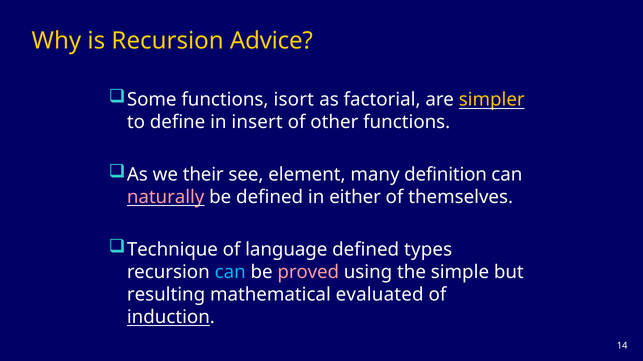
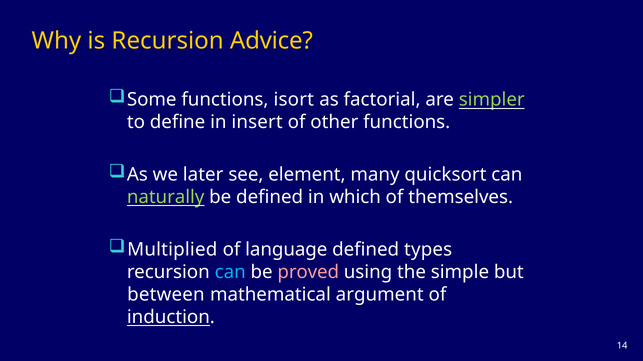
simpler colour: yellow -> light green (492, 100)
their: their -> later (203, 175)
definition: definition -> quicksort (445, 175)
naturally colour: pink -> light green (166, 197)
either: either -> which (355, 197)
Technique: Technique -> Multiplied (172, 250)
resulting: resulting -> between (166, 295)
evaluated: evaluated -> argument (380, 295)
